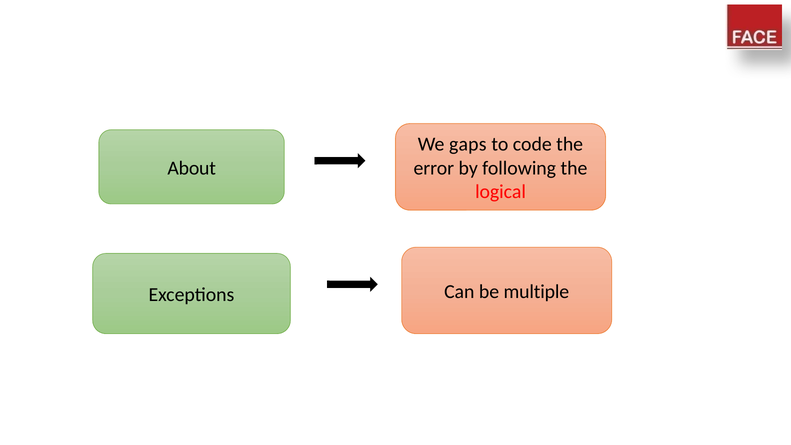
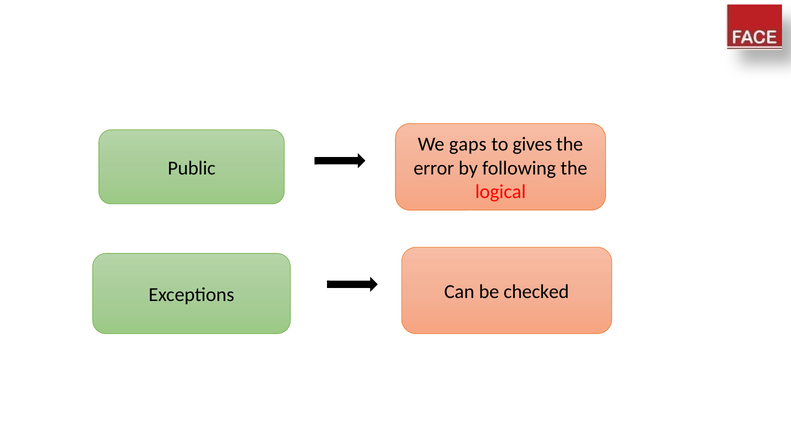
code: code -> gives (532, 144)
About: About -> Public (192, 168)
multiple: multiple -> checked (536, 292)
